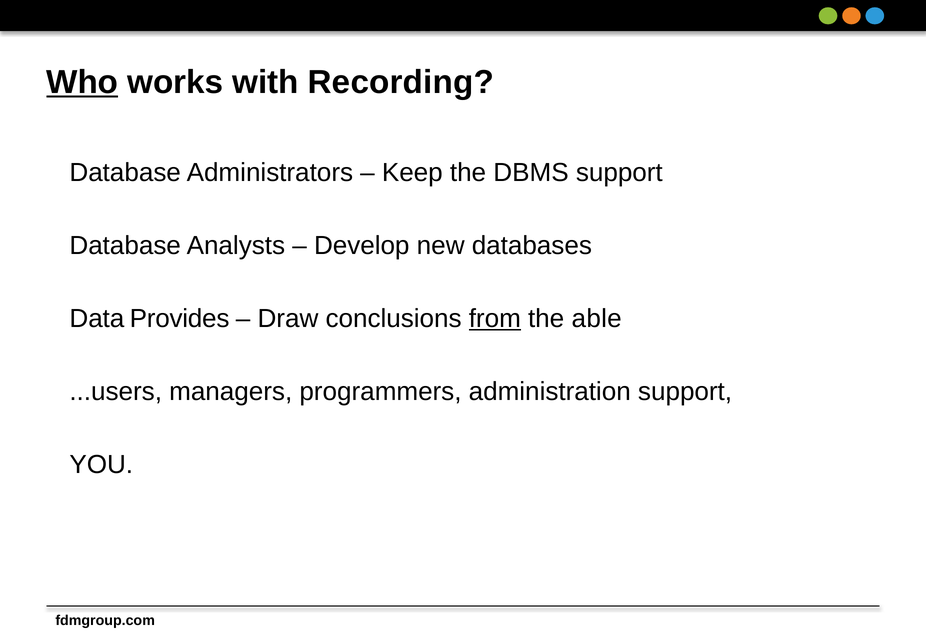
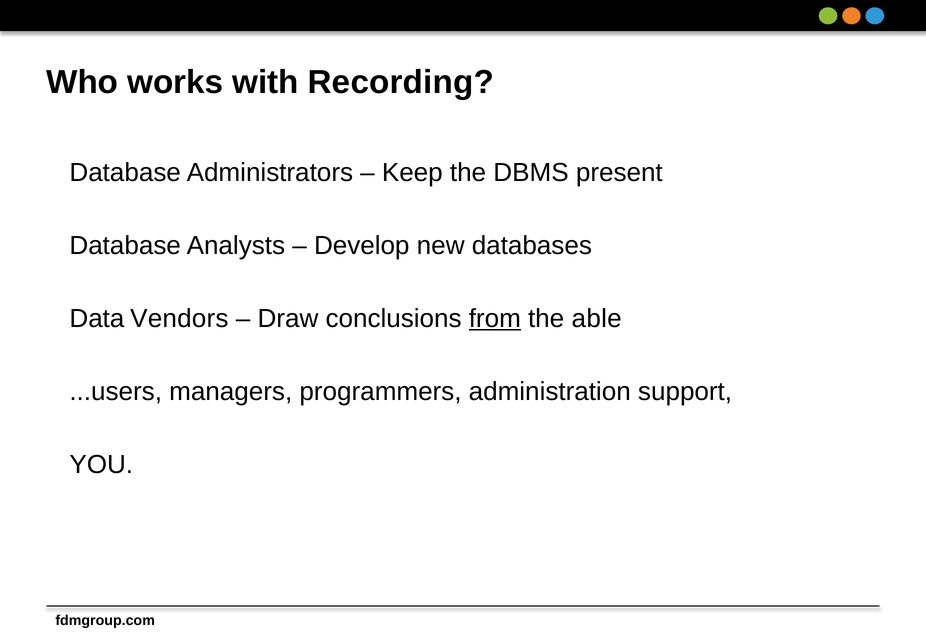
Who underline: present -> none (82, 82)
DBMS support: support -> present (619, 172)
Provides: Provides -> Vendors (179, 319)
